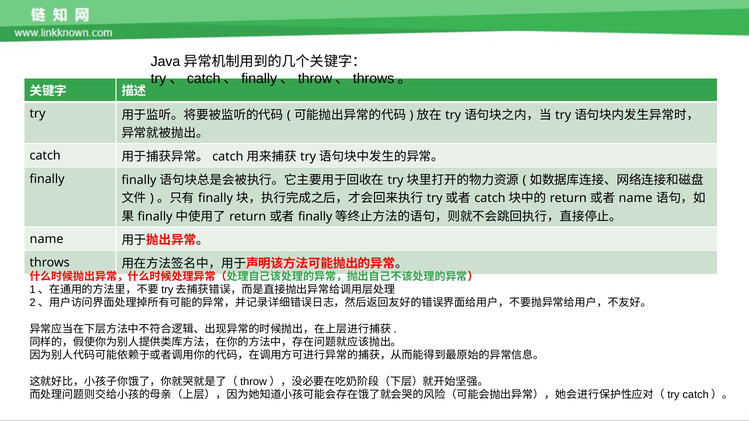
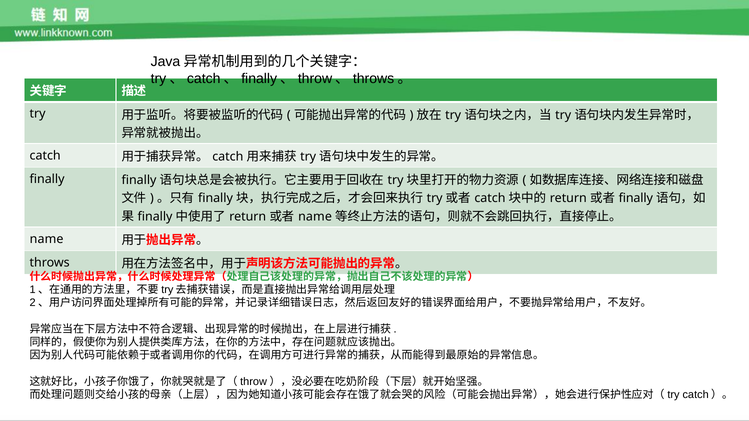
name: name -> finally (636, 198)
finally: finally -> name (315, 217)
